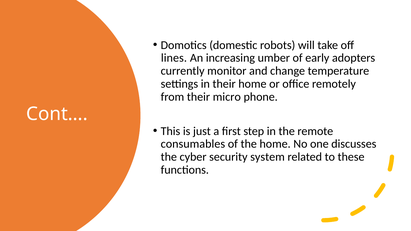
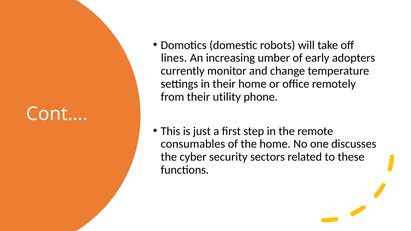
micro: micro -> utility (227, 97)
system: system -> sectors (268, 157)
